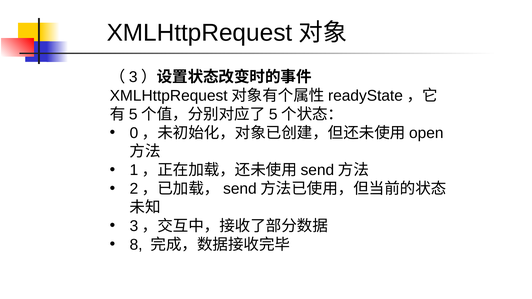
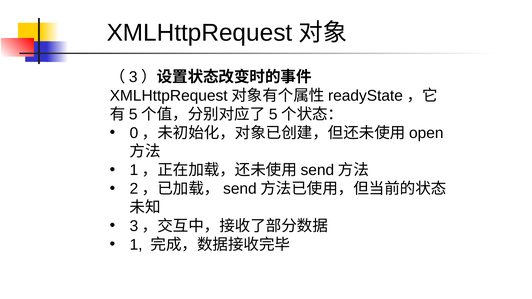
8: 8 -> 1 (136, 245)
